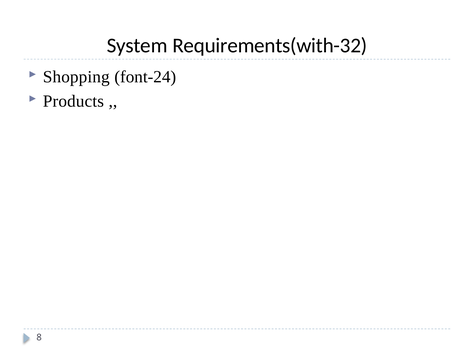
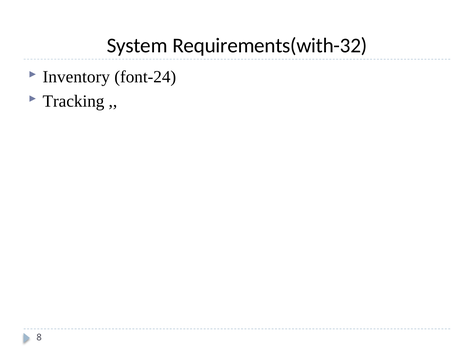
Shopping: Shopping -> Inventory (76, 77)
Products: Products -> Tracking (73, 101)
